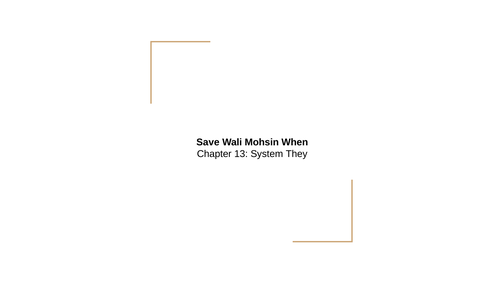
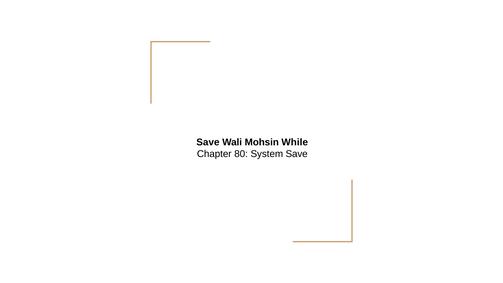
When: When -> While (295, 142)
13: 13 -> 80 (241, 154)
System They: They -> Save (297, 154)
